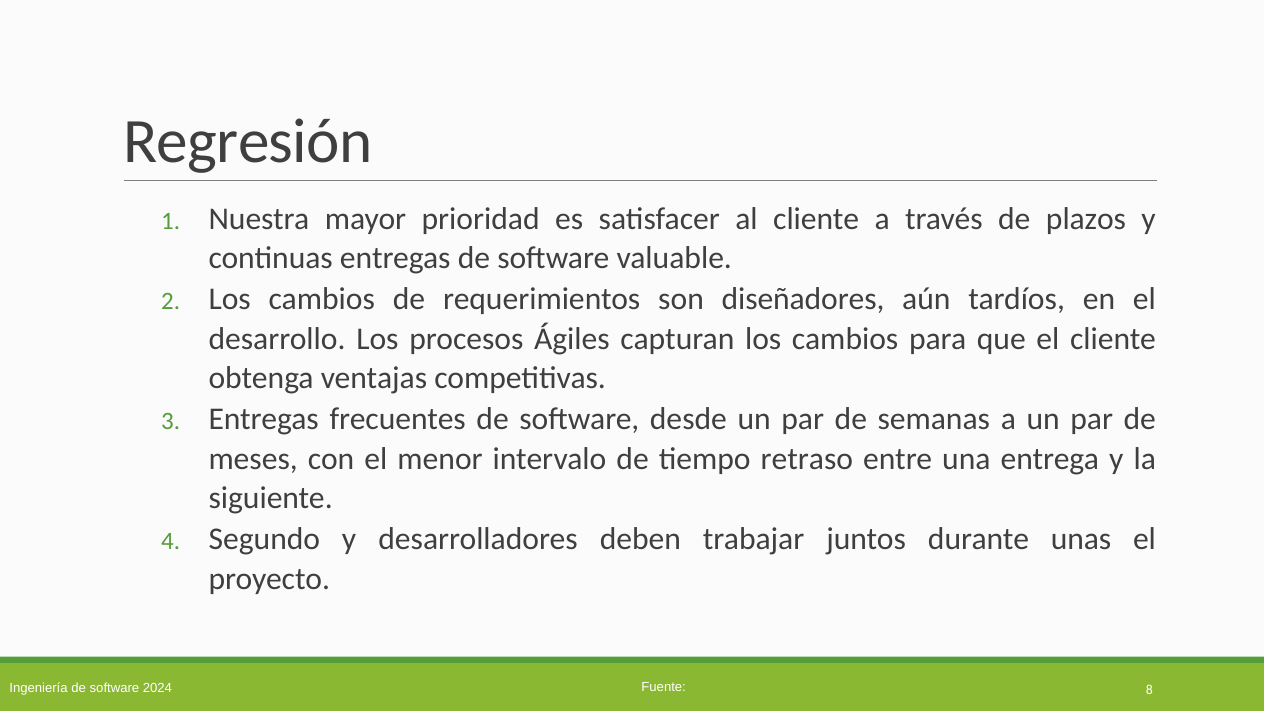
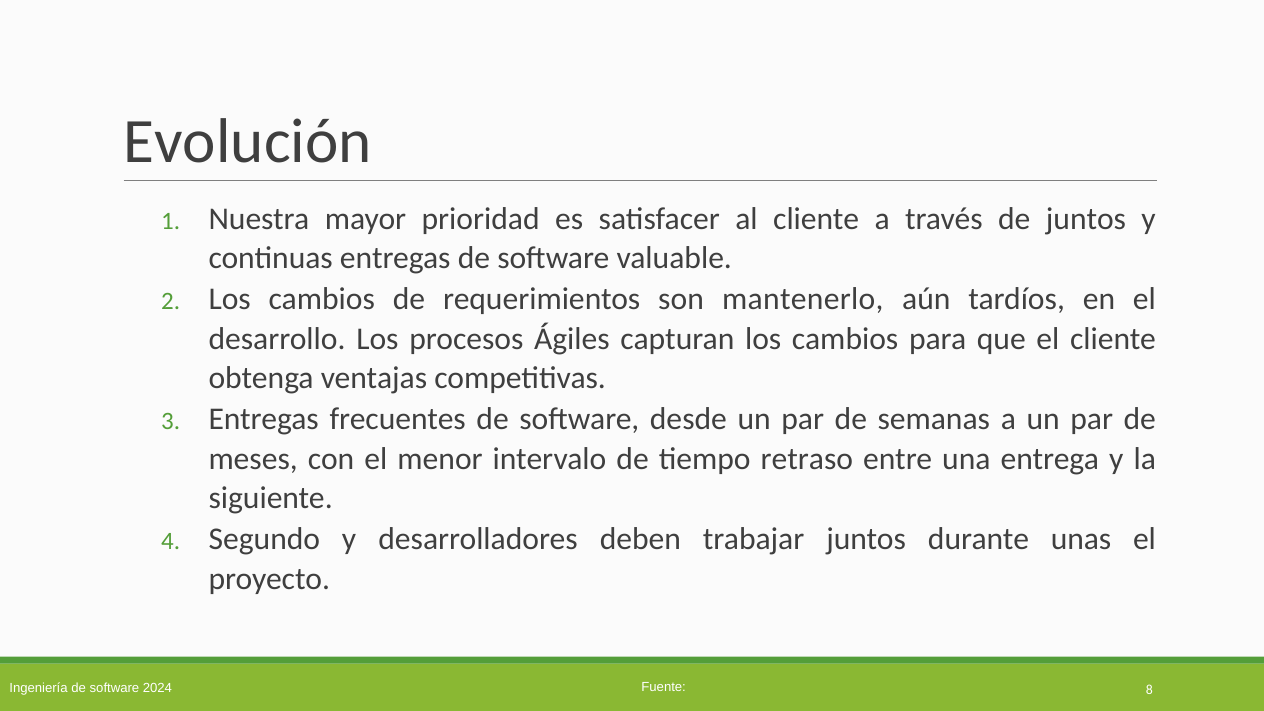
Regresión: Regresión -> Evolución (248, 142)
de plazos: plazos -> juntos (1086, 219)
diseñadores: diseñadores -> mantenerlo (803, 299)
